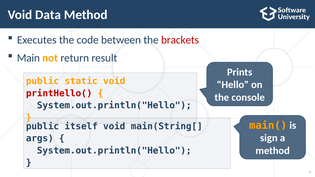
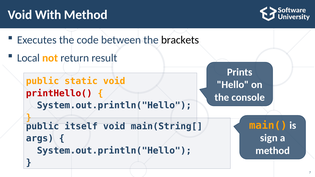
Data: Data -> With (48, 15)
brackets colour: red -> black (180, 40)
Main: Main -> Local (28, 58)
